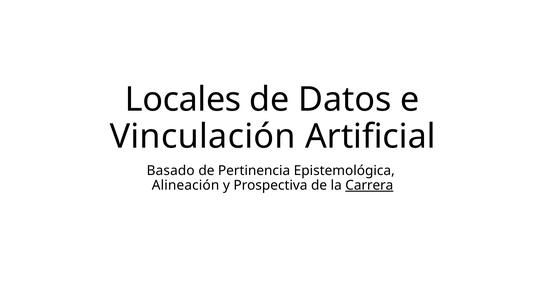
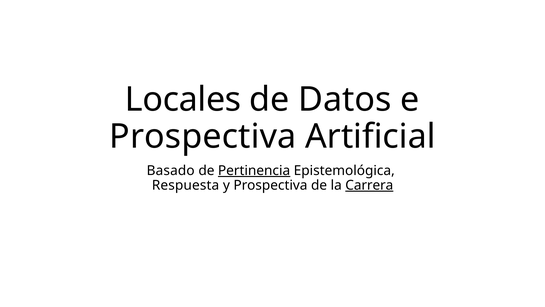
Vinculación: Vinculación -> Prospectiva (203, 136)
Pertinencia underline: none -> present (254, 170)
Alineación: Alineación -> Respuesta (186, 185)
